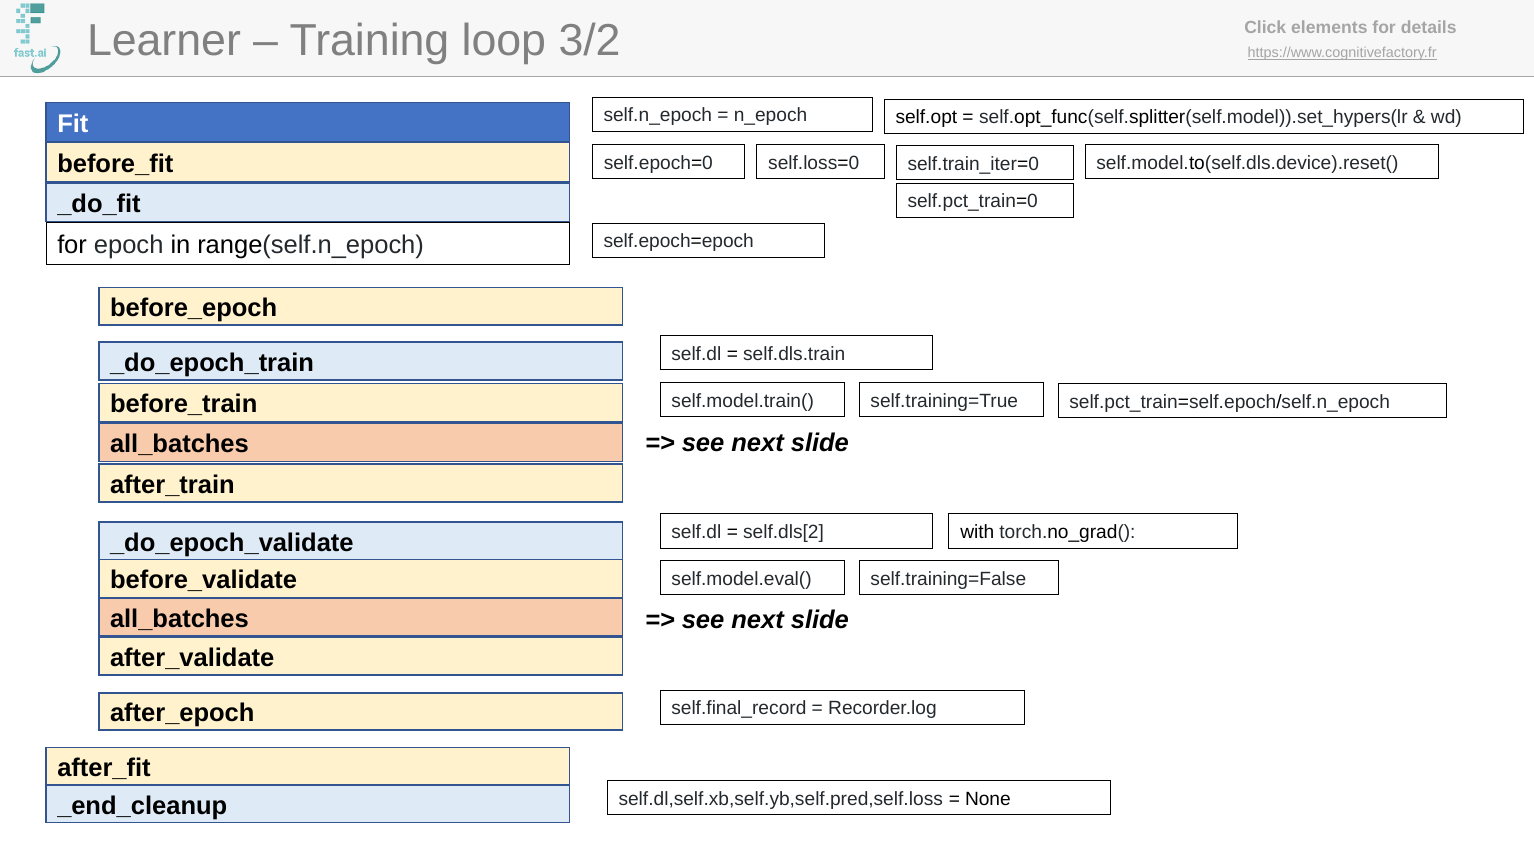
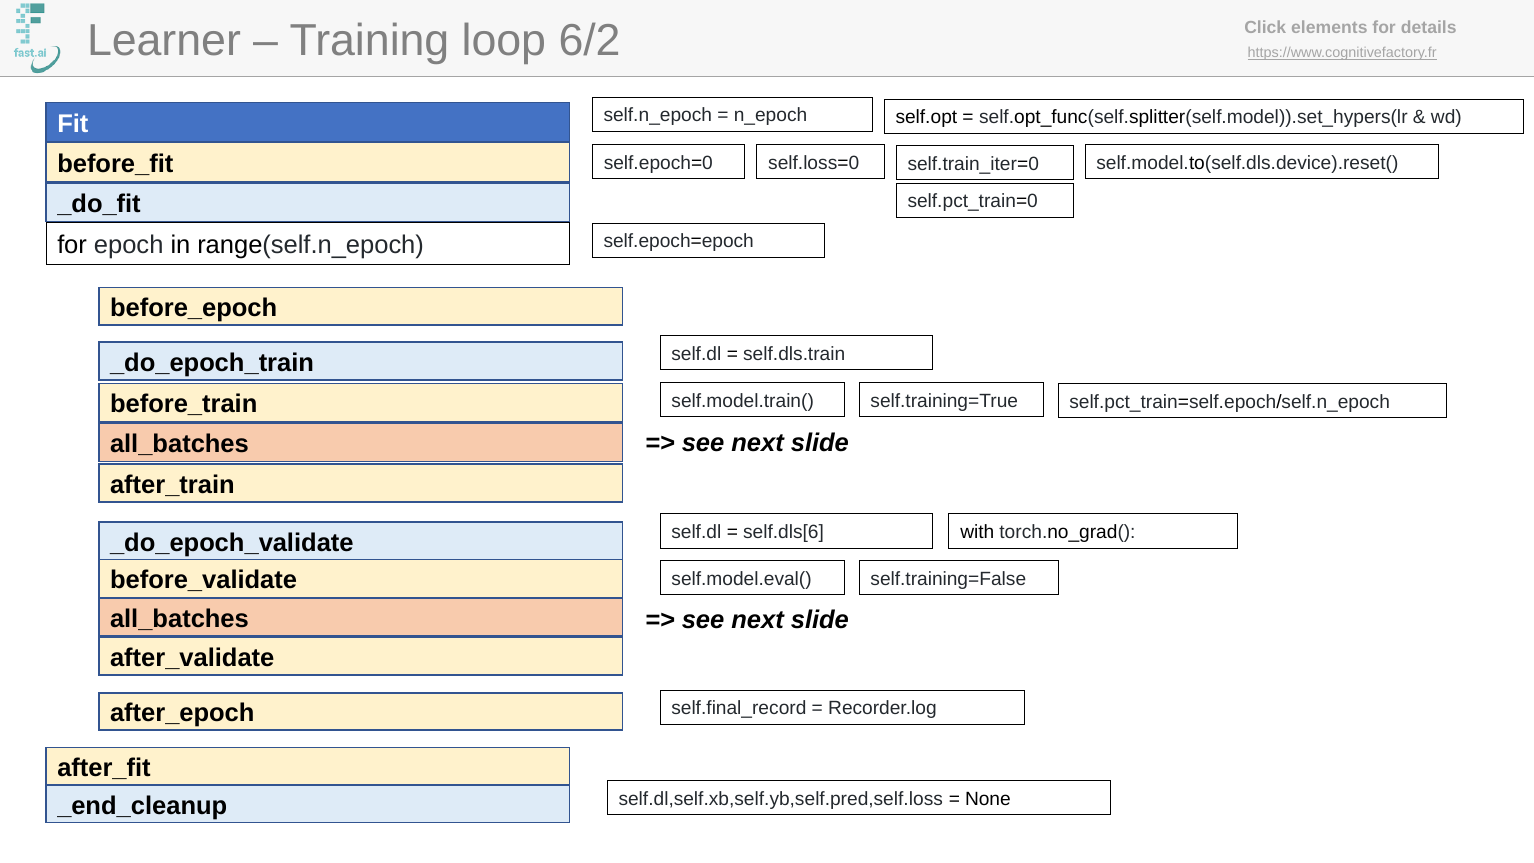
3/2: 3/2 -> 6/2 (590, 41)
self.dls[2: self.dls[2 -> self.dls[6 (784, 532)
